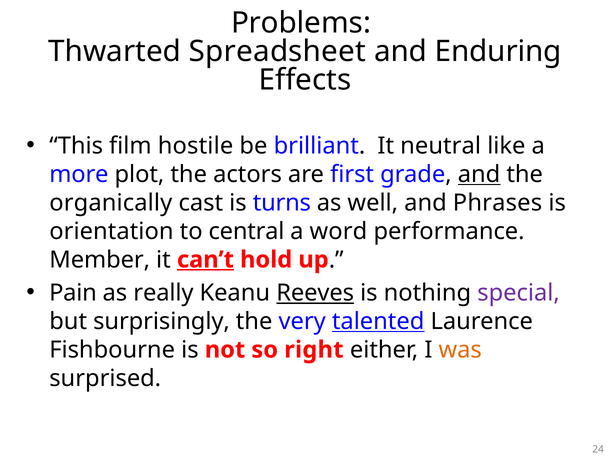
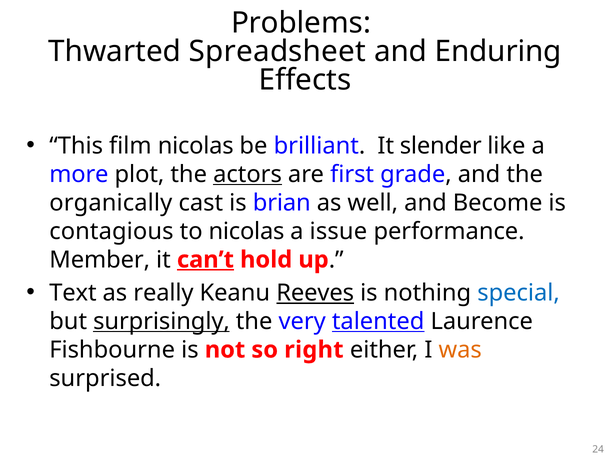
film hostile: hostile -> nicolas (196, 146)
neutral: neutral -> slender (441, 146)
actors underline: none -> present (248, 175)
and underline: present -> none (479, 175)
turns: turns -> brian (282, 203)
Phrases: Phrases -> Become (498, 203)
orientation: orientation -> contagious (111, 231)
to central: central -> nicolas (246, 231)
word: word -> issue (338, 231)
Pain: Pain -> Text (73, 293)
special colour: purple -> blue (519, 293)
surprisingly underline: none -> present (161, 322)
